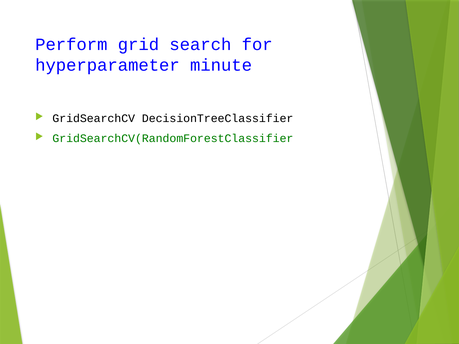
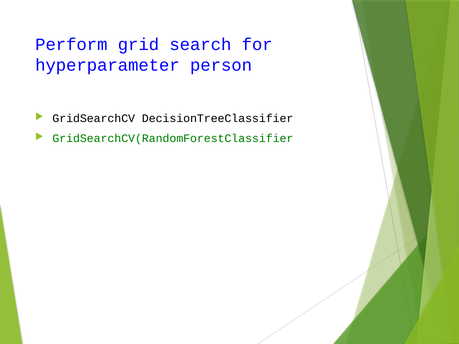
minute: minute -> person (221, 65)
